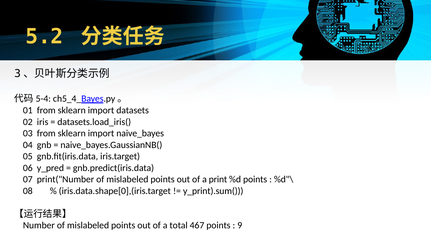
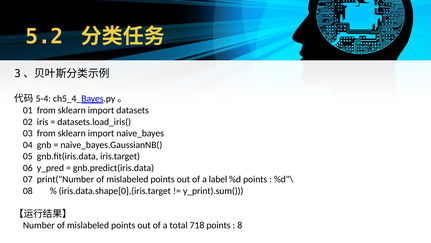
print: print -> label (218, 179)
467: 467 -> 718 (197, 225)
9: 9 -> 8 (240, 225)
